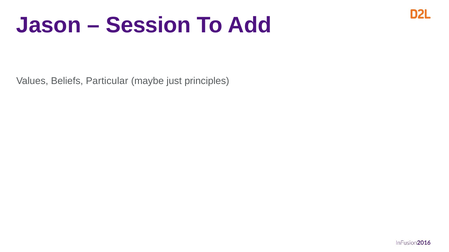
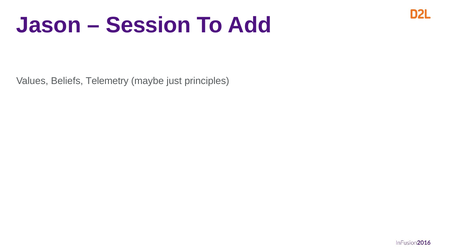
Particular: Particular -> Telemetry (107, 81)
